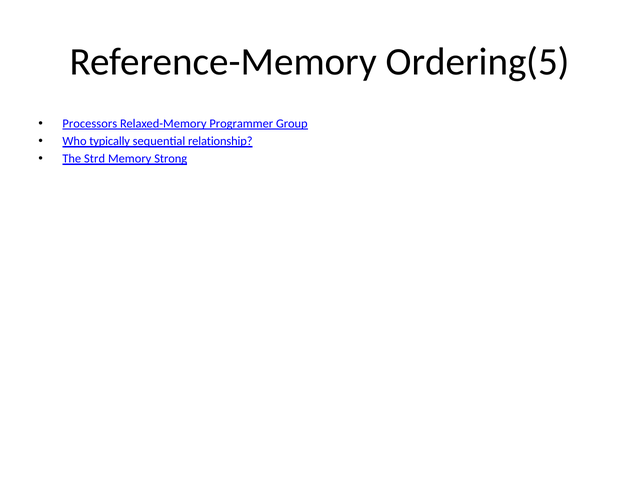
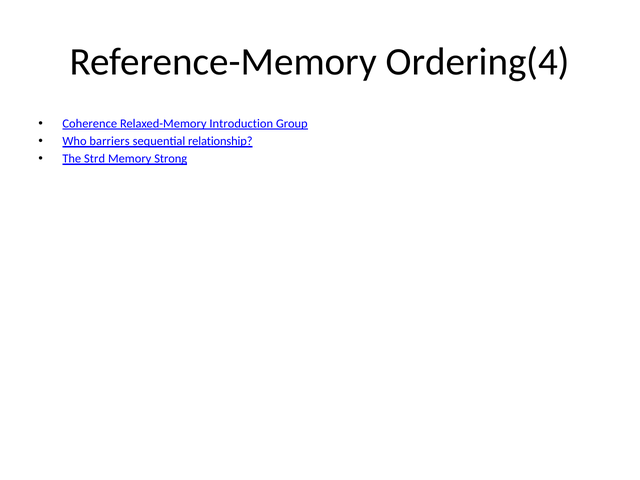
Ordering(5: Ordering(5 -> Ordering(4 (478, 62)
Processors: Processors -> Coherence (90, 124)
Programmer: Programmer -> Introduction (241, 124)
typically: typically -> barriers (110, 141)
